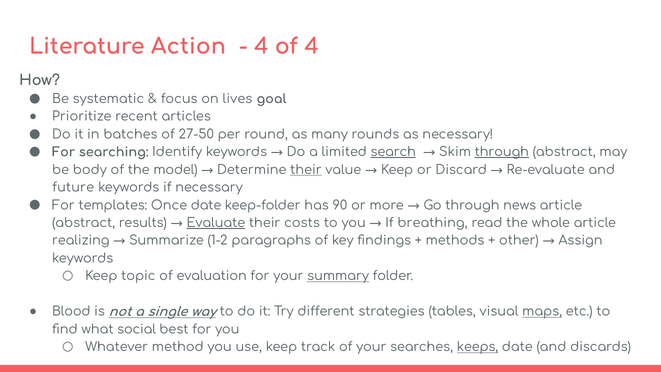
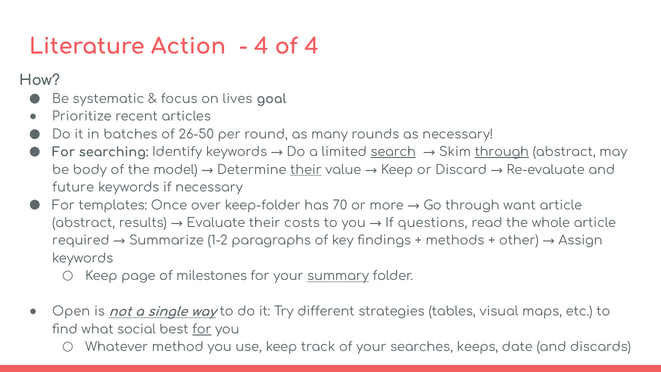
27-50: 27-50 -> 26-50 (196, 134)
Once date: date -> over (206, 205)
90: 90 -> 70 (340, 205)
news: news -> want (520, 205)
Evaluate underline: present -> none (216, 223)
breathing: breathing -> questions (433, 223)
realizing: realizing -> required (81, 241)
topic: topic -> page (138, 276)
evaluation: evaluation -> milestones (212, 276)
Blood: Blood -> Open (71, 312)
maps underline: present -> none (542, 312)
for underline: none -> present (202, 329)
keeps underline: present -> none (478, 347)
